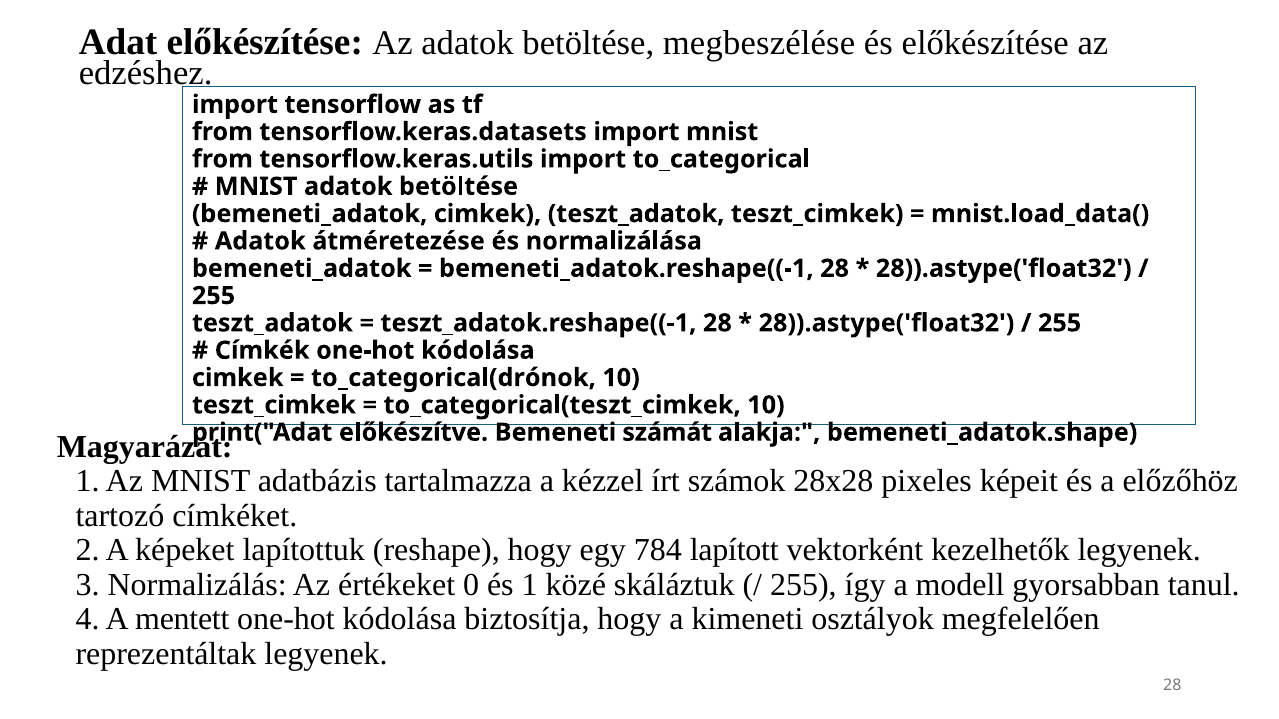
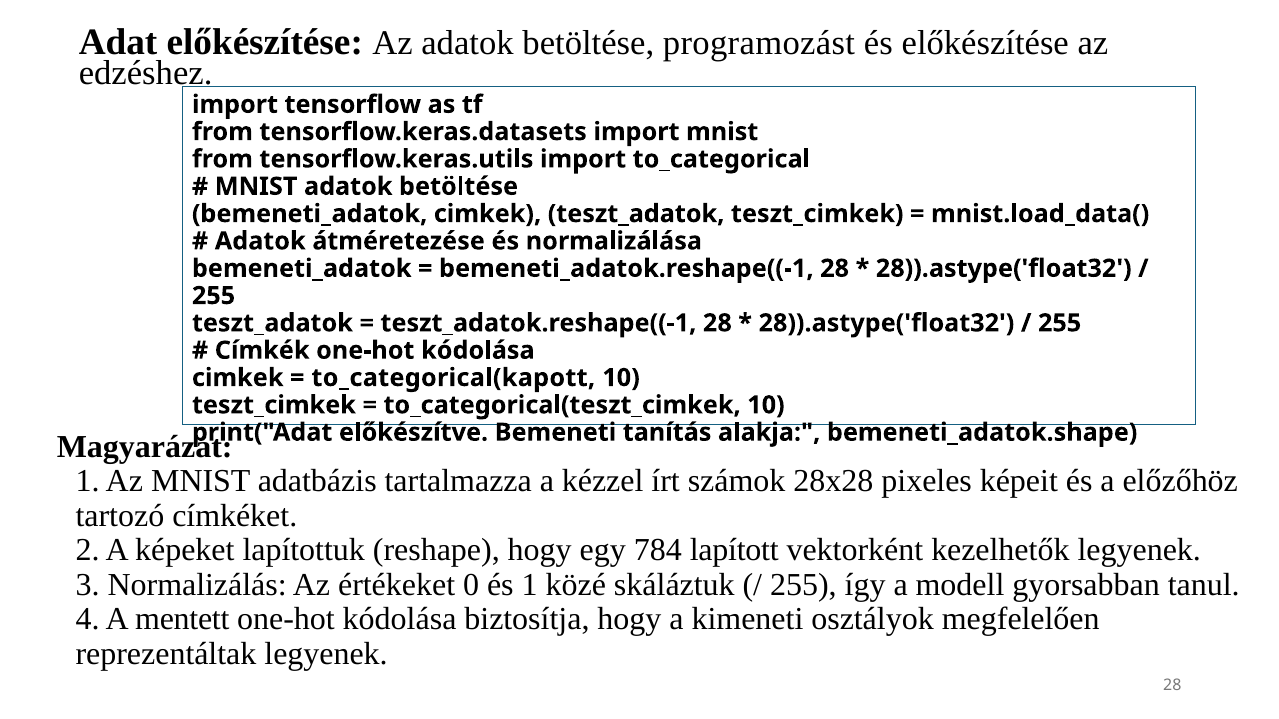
megbeszélése: megbeszélése -> programozást (759, 43)
to_categorical(drónok: to_categorical(drónok -> to_categorical(kapott (453, 378)
számát: számát -> tanítás (667, 433)
